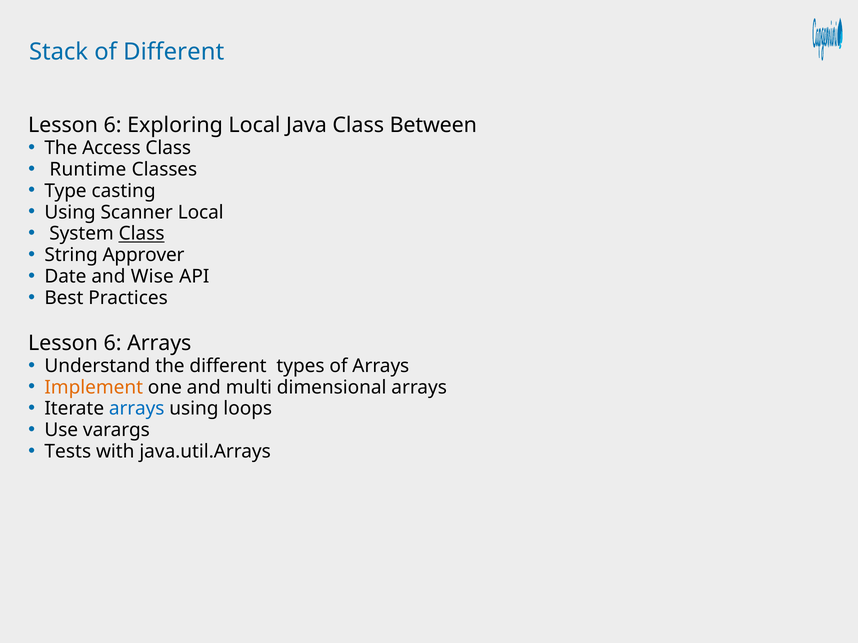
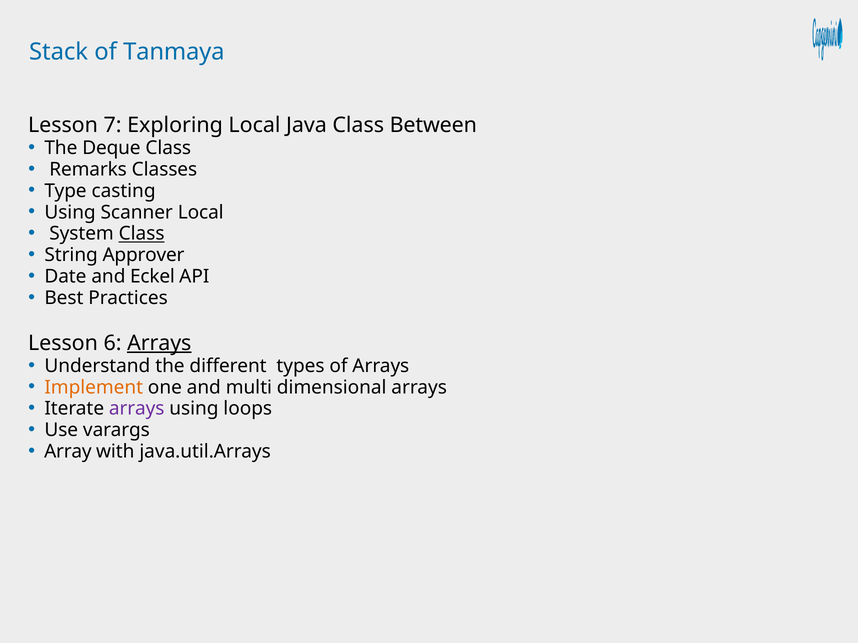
of Different: Different -> Tanmaya (174, 52)
6: 6 -> 7 (113, 125)
Access: Access -> Deque (111, 148)
Runtime: Runtime -> Remarks (88, 170)
Wise: Wise -> Eckel (152, 277)
Arrays underline: none -> present (159, 343)
arrays colour: blue -> purple (137, 409)
Tests: Tests -> Array (68, 452)
